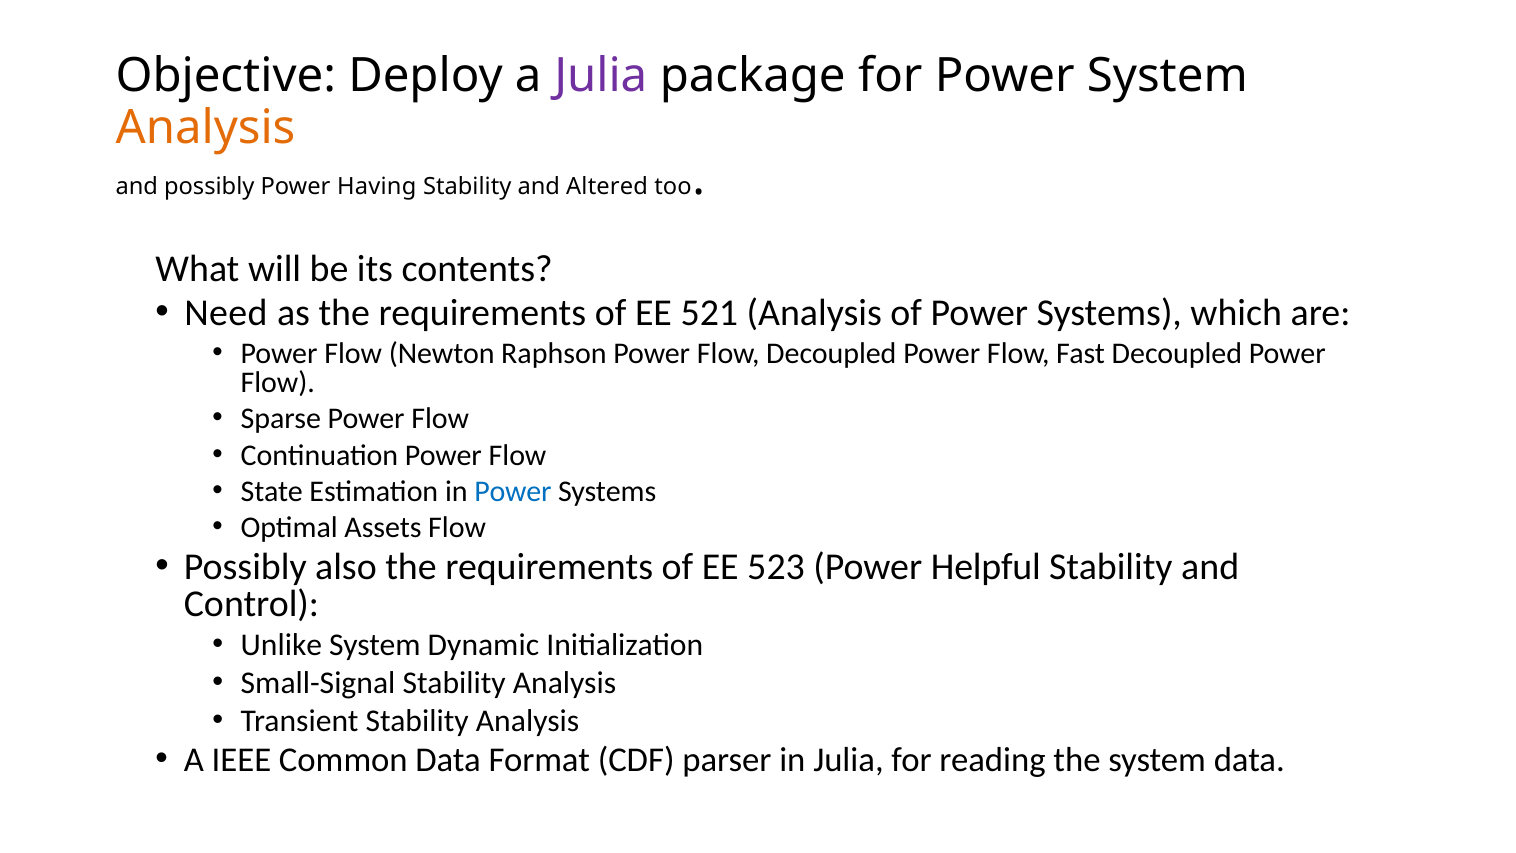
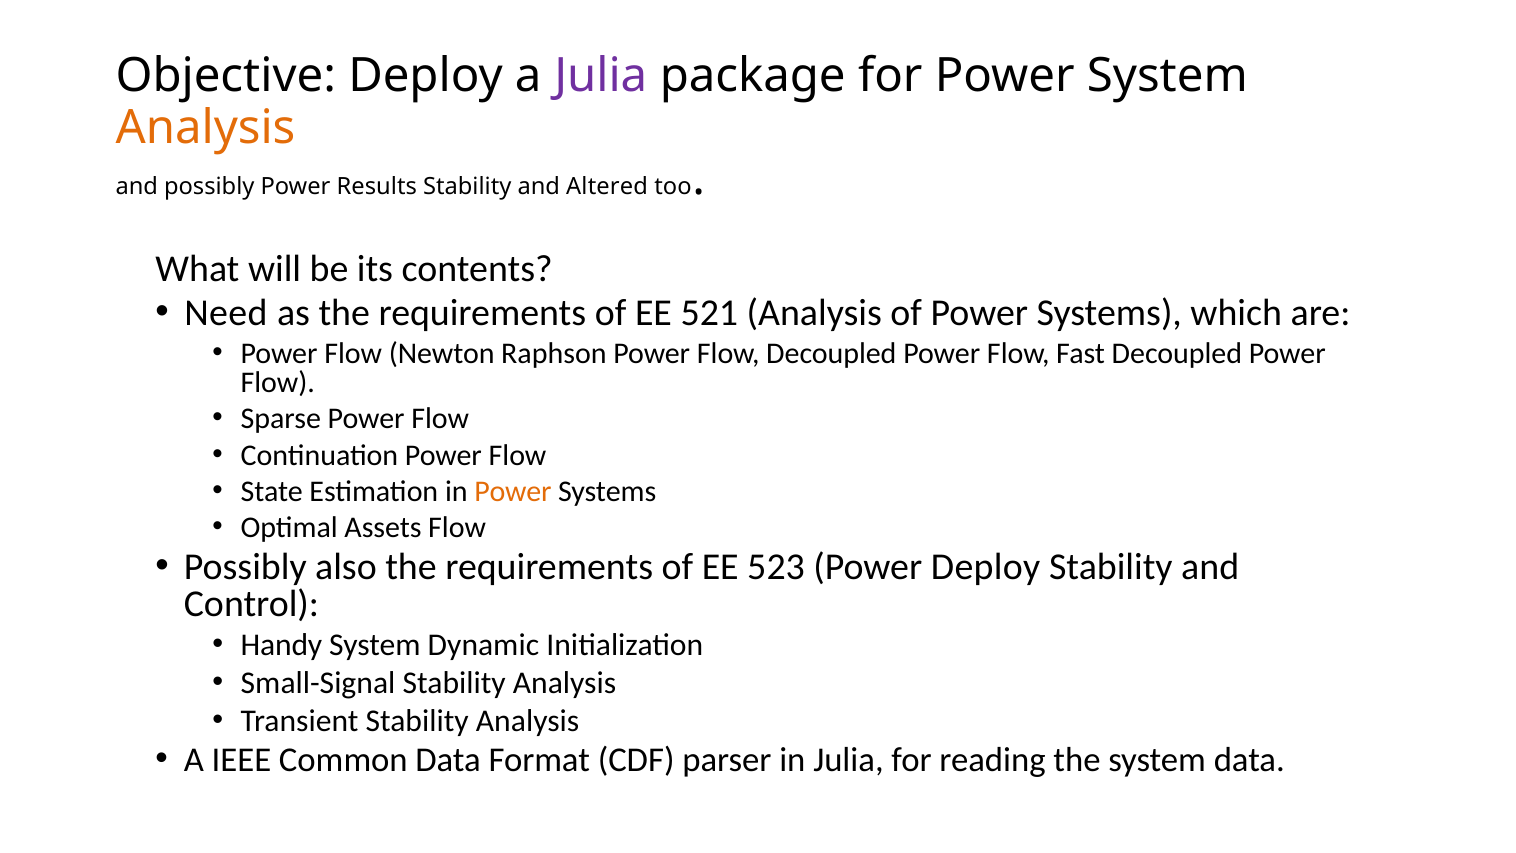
Having: Having -> Results (377, 186)
Power colour: blue -> orange (513, 491)
Power Helpful: Helpful -> Deploy (986, 567)
Unlike: Unlike -> Handy (281, 645)
